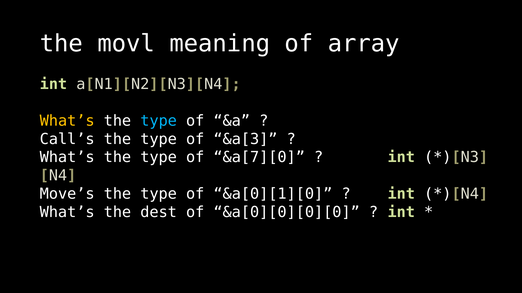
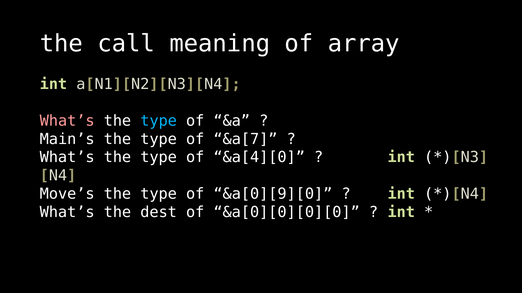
movl: movl -> call (126, 44)
What’s colour: yellow -> pink (67, 121)
Call’s: Call’s -> Main’s (67, 139)
&a[3: &a[3 -> &a[7 (245, 139)
&a[7][0: &a[7][0 -> &a[4][0 (259, 158)
&a[0][1][0: &a[0][1][0 -> &a[0][9][0 (273, 194)
